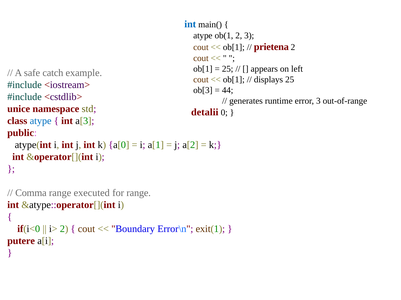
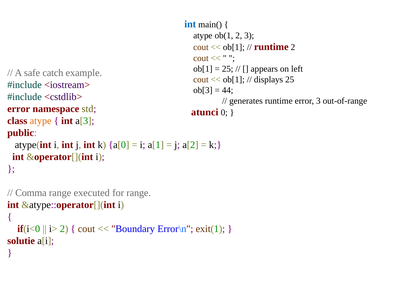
prietena: prietena -> runtime (271, 47)
unice: unice -> error (19, 109)
detalii: detalii -> atunci (205, 112)
atype colour: blue -> orange (41, 121)
putere: putere -> solutie (21, 241)
